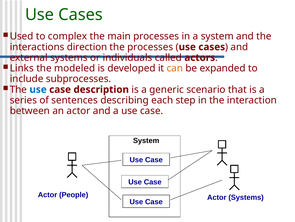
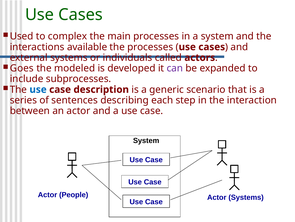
direction: direction -> available (87, 47)
Links: Links -> Goes (22, 68)
can colour: orange -> purple (175, 68)
